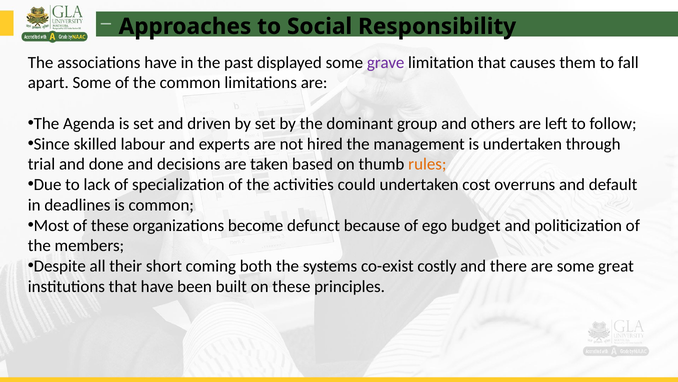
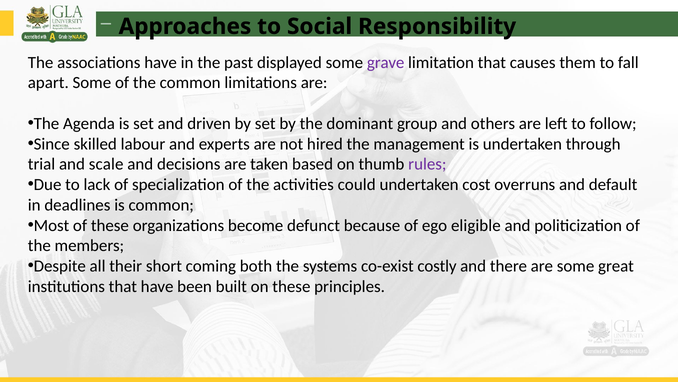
done: done -> scale (106, 164)
rules colour: orange -> purple (427, 164)
budget: budget -> eligible (476, 225)
